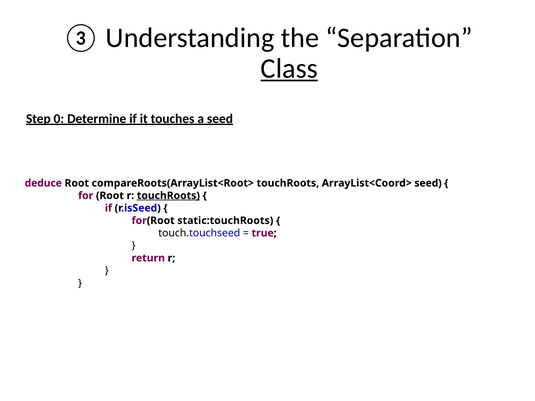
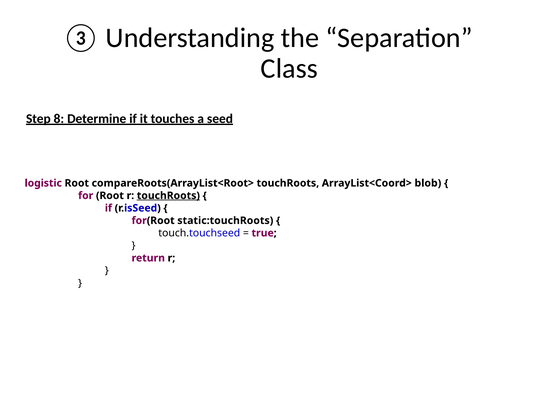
Class underline: present -> none (289, 68)
0: 0 -> 8 (59, 119)
deduce: deduce -> logistic (43, 183)
ArrayList<Coord> seed: seed -> blob (428, 183)
